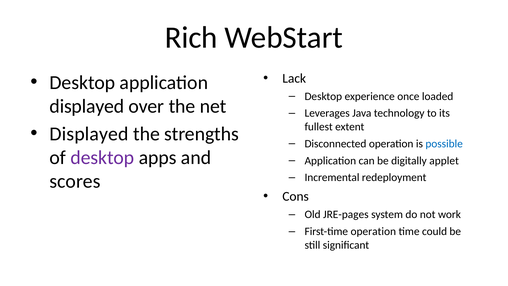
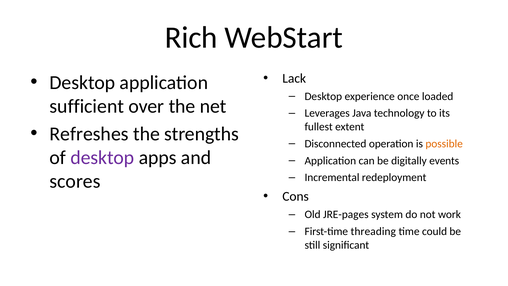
displayed: displayed -> sufficient (87, 106)
Displayed: Displayed -> Refreshes (89, 134)
possible colour: blue -> orange (444, 144)
applet: applet -> events (444, 161)
First-time operation: operation -> threading (373, 231)
